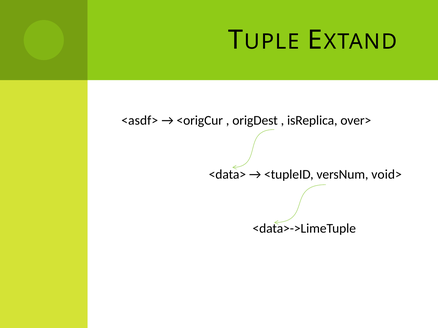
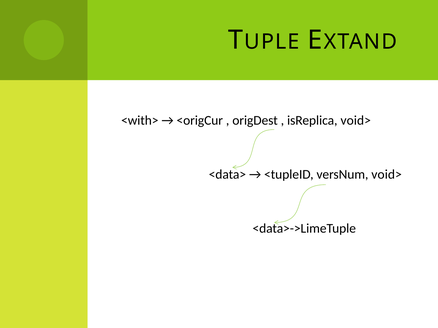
<asdf>: <asdf> -> <with> (140, 121)
isReplica over>: over> -> void> (356, 121)
